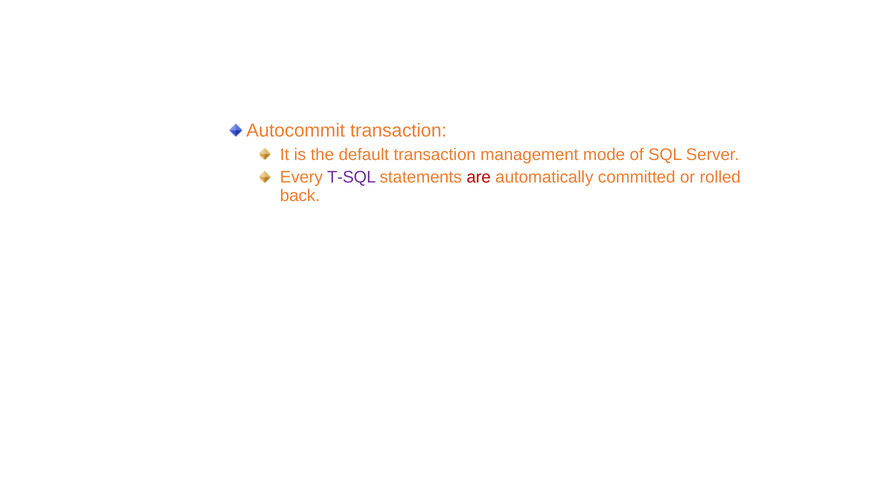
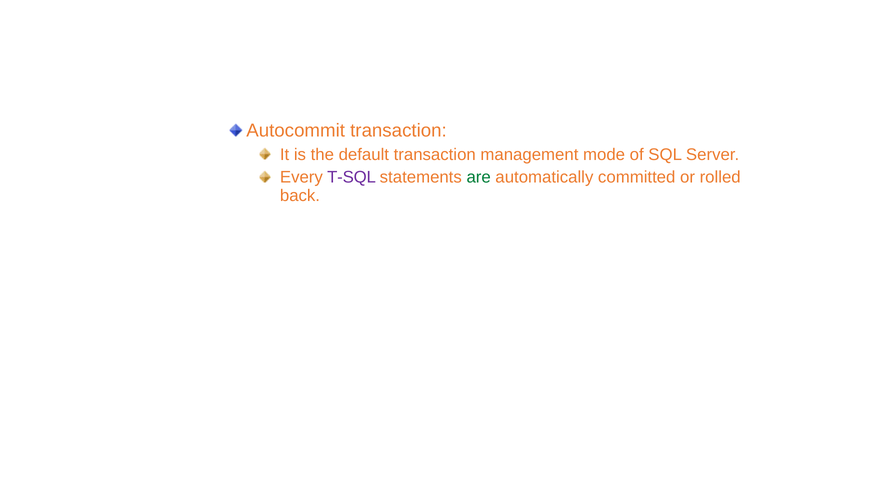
are colour: red -> green (479, 177)
